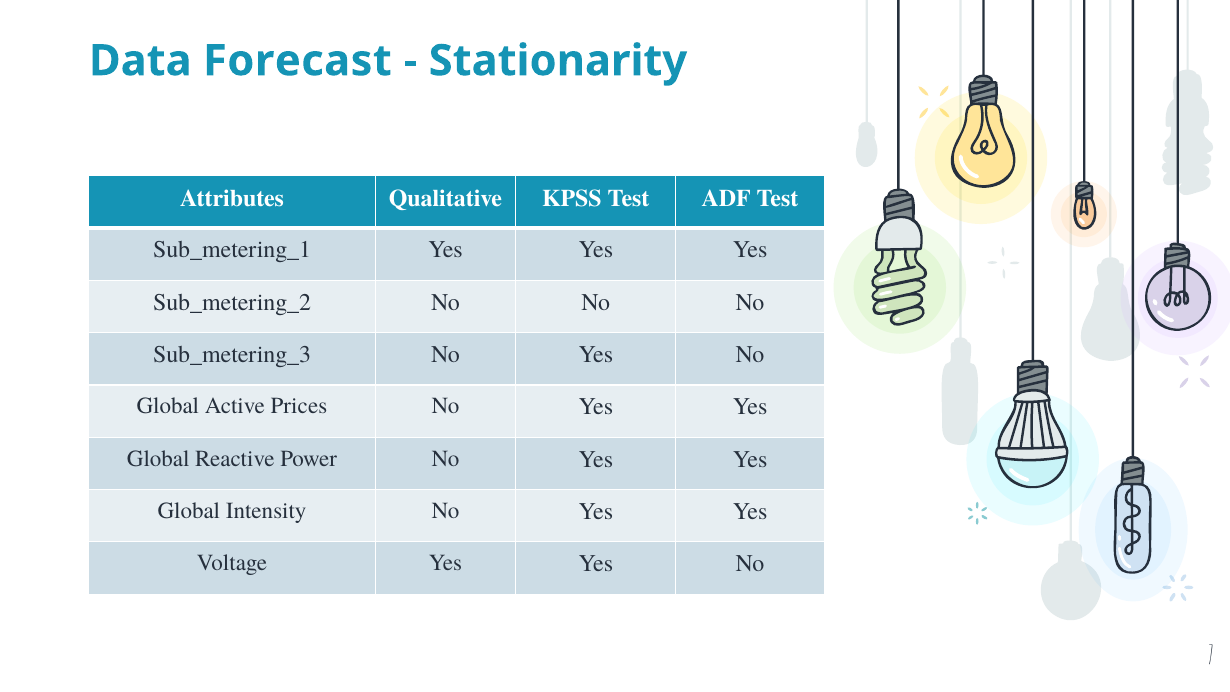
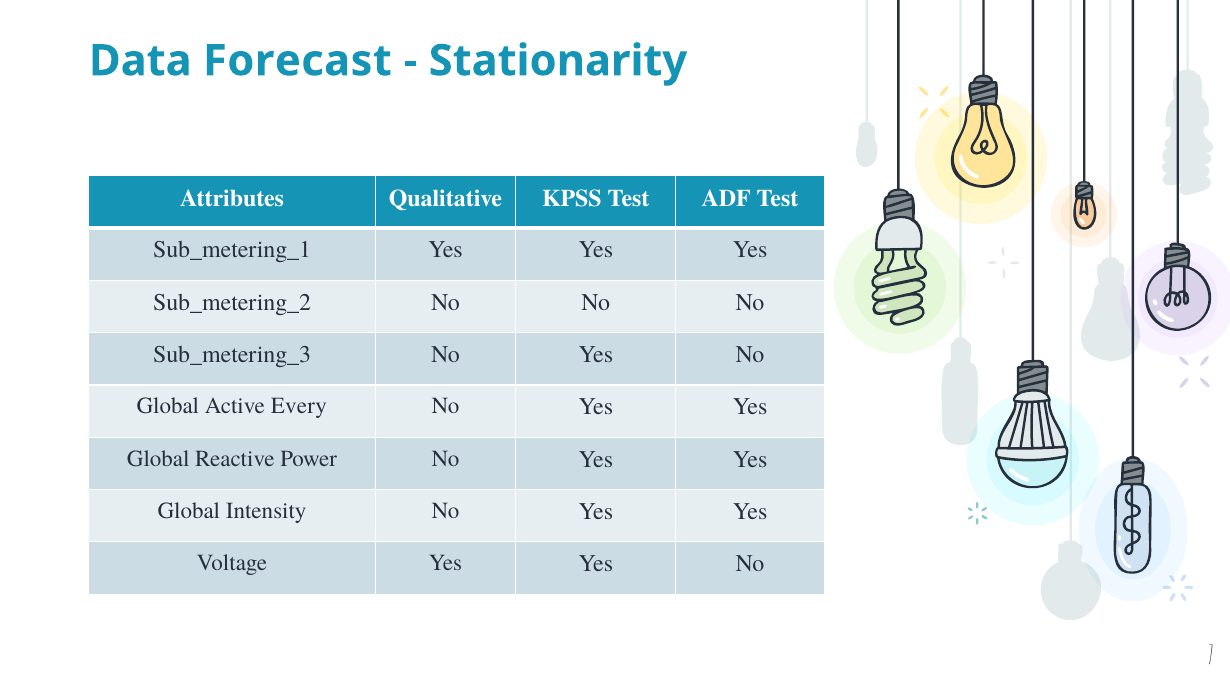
Prices: Prices -> Every (299, 406)
